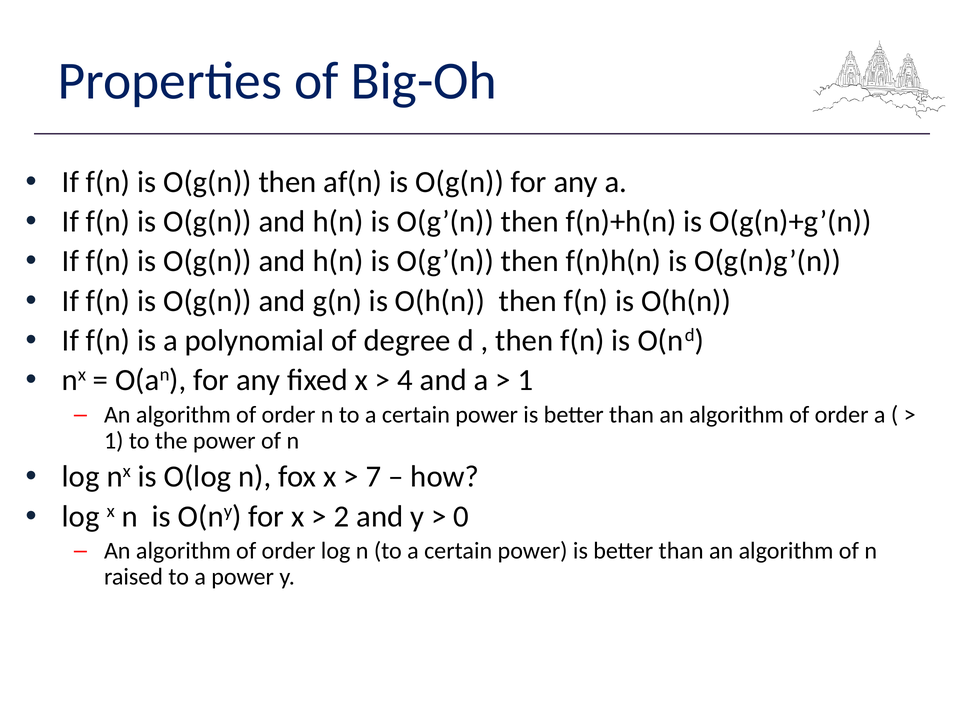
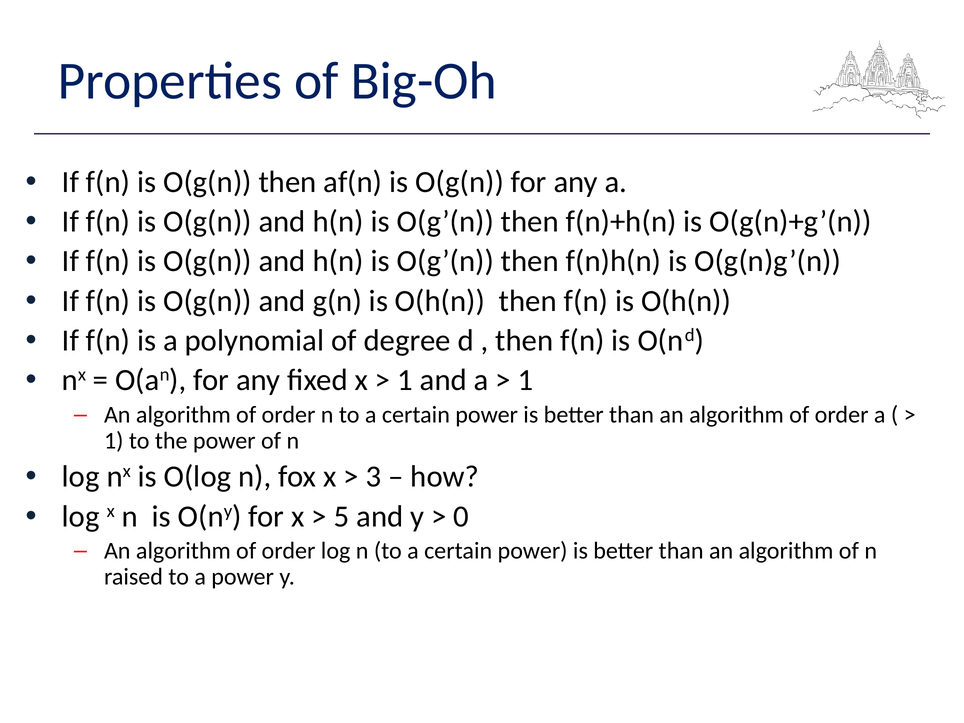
4: 4 -> 1 (405, 380)
7: 7 -> 3 (373, 477)
2: 2 -> 5 (341, 516)
